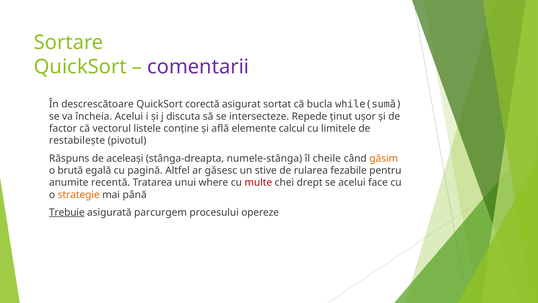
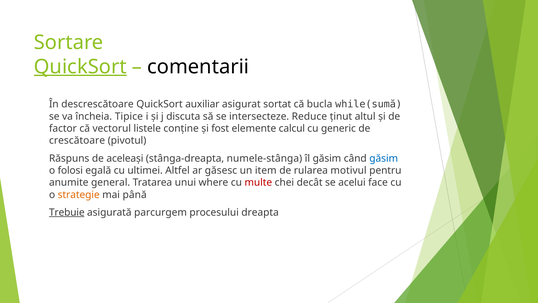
QuickSort underline: none -> present (80, 67)
comentarii colour: purple -> black (198, 67)
corectă: corectă -> auxiliar (202, 104)
încheia Acelui: Acelui -> Tipice (129, 116)
Repede: Repede -> Reduce (309, 116)
ușor: ușor -> altul (365, 116)
află: află -> fost (220, 128)
limitele: limitele -> generic (338, 128)
restabilește: restabilește -> crescătoare (77, 140)
îl cheile: cheile -> găsim (327, 158)
găsim colour: orange -> blue (384, 158)
brută: brută -> folosi (70, 170)
pagină: pagină -> ultimei (145, 170)
stive: stive -> item (266, 170)
fezabile: fezabile -> motivul (349, 170)
recentă: recentă -> general (111, 182)
drept: drept -> decât (310, 182)
opereze: opereze -> dreapta (260, 212)
